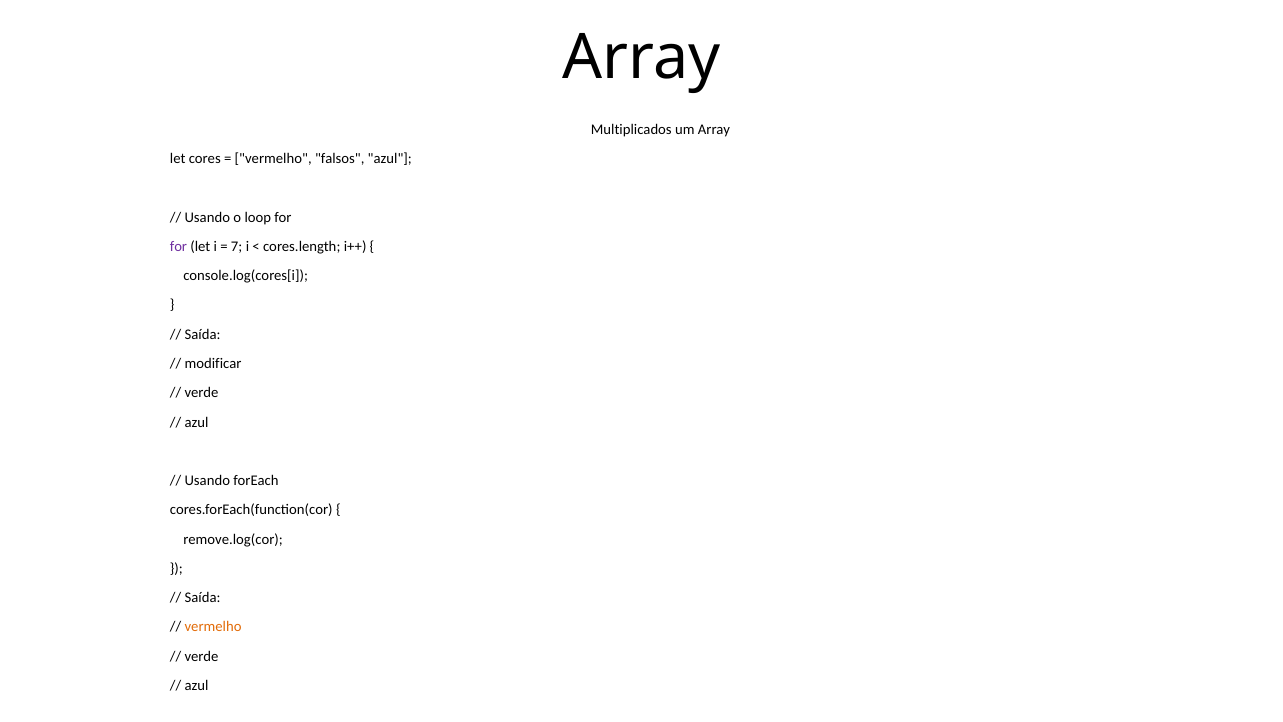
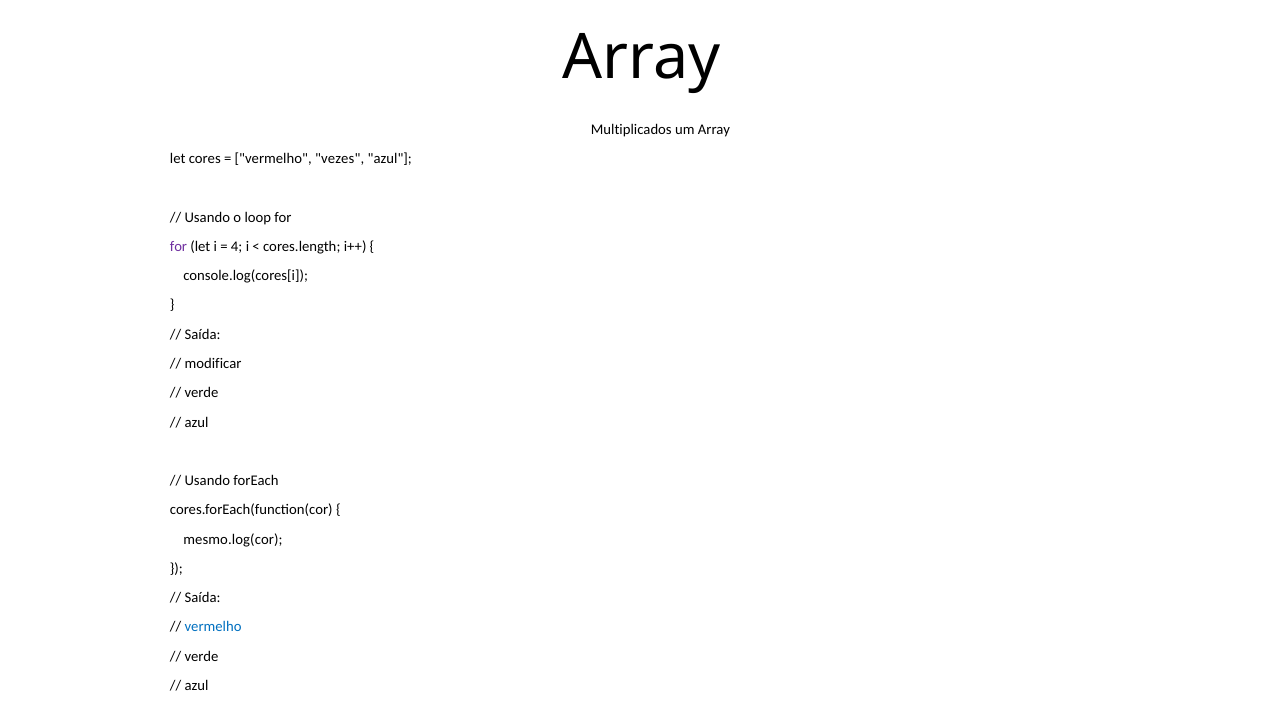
falsos: falsos -> vezes (340, 159)
7: 7 -> 4 (237, 247)
remove.log(cor: remove.log(cor -> mesmo.log(cor (233, 539)
vermelho colour: orange -> blue (213, 627)
